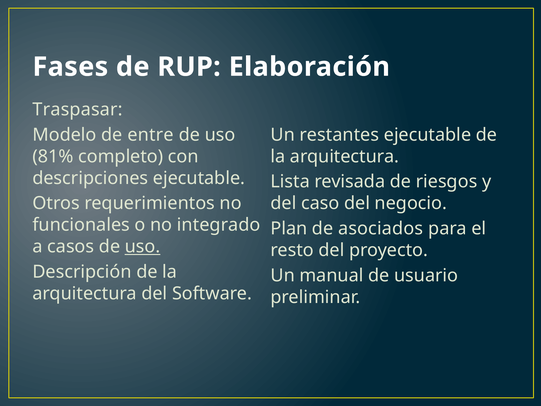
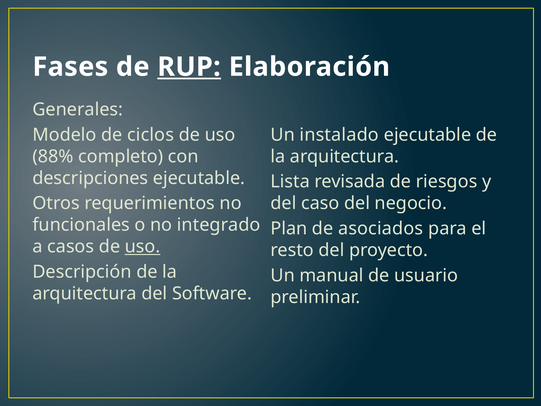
RUP underline: none -> present (189, 67)
Traspasar: Traspasar -> Generales (78, 109)
entre: entre -> ciclos (151, 135)
restantes: restantes -> instalado (339, 135)
81%: 81% -> 88% (53, 156)
